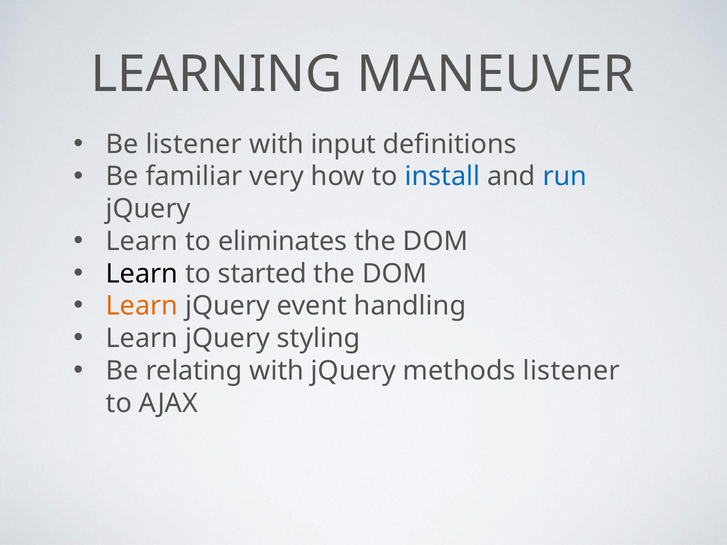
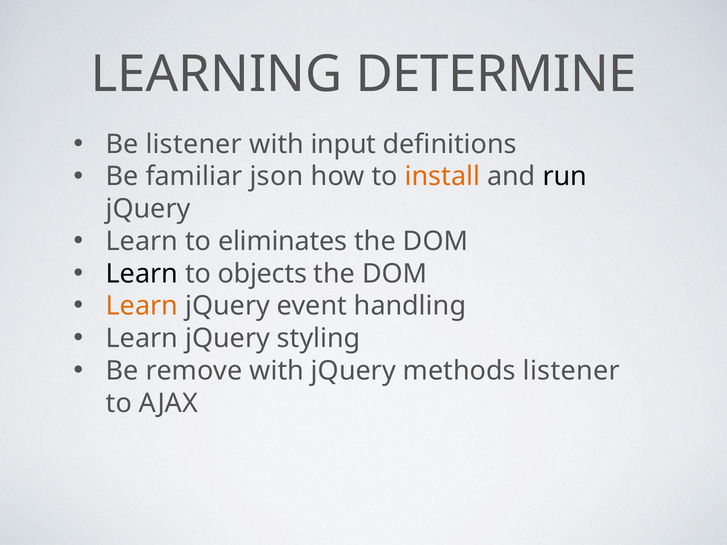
MANEUVER: MANEUVER -> DETERMINE (496, 74)
very: very -> json (277, 177)
install colour: blue -> orange (442, 177)
run colour: blue -> black (565, 177)
started: started -> objects (262, 274)
relating: relating -> remove (194, 371)
